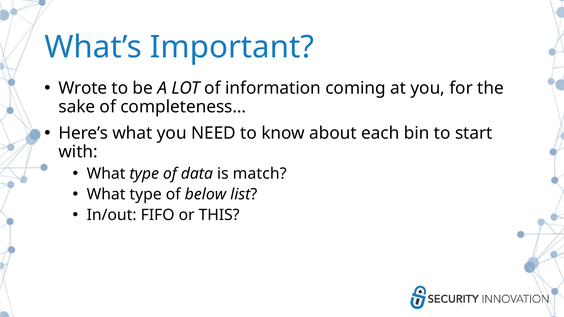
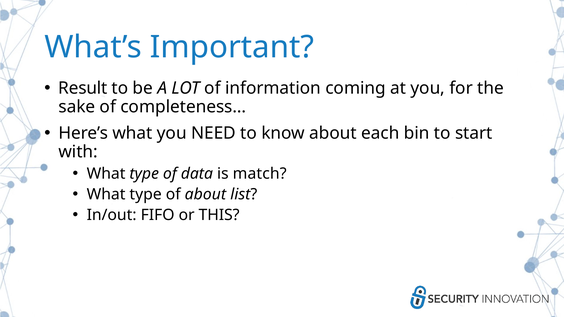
Wrote: Wrote -> Result (83, 88)
of below: below -> about (205, 194)
